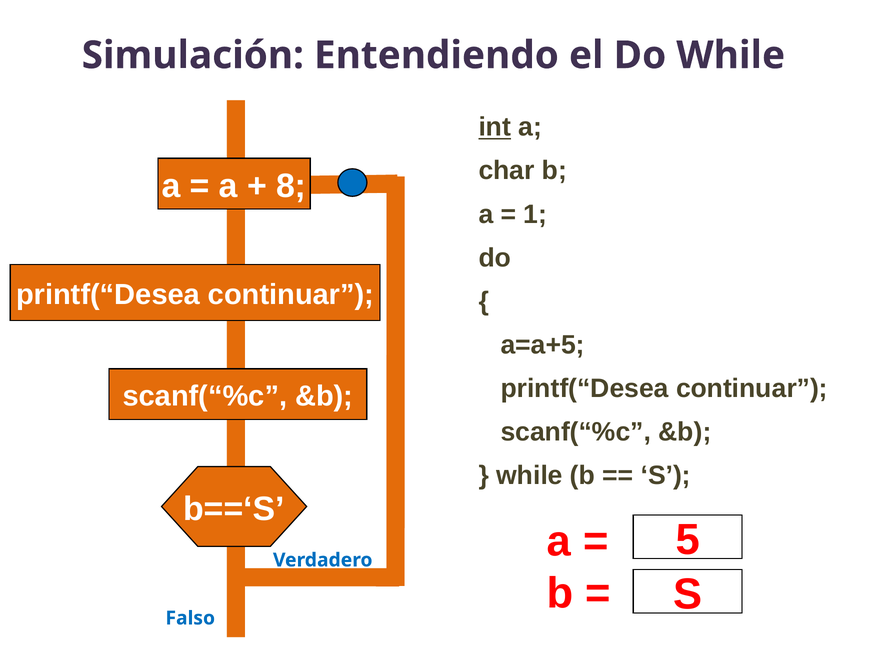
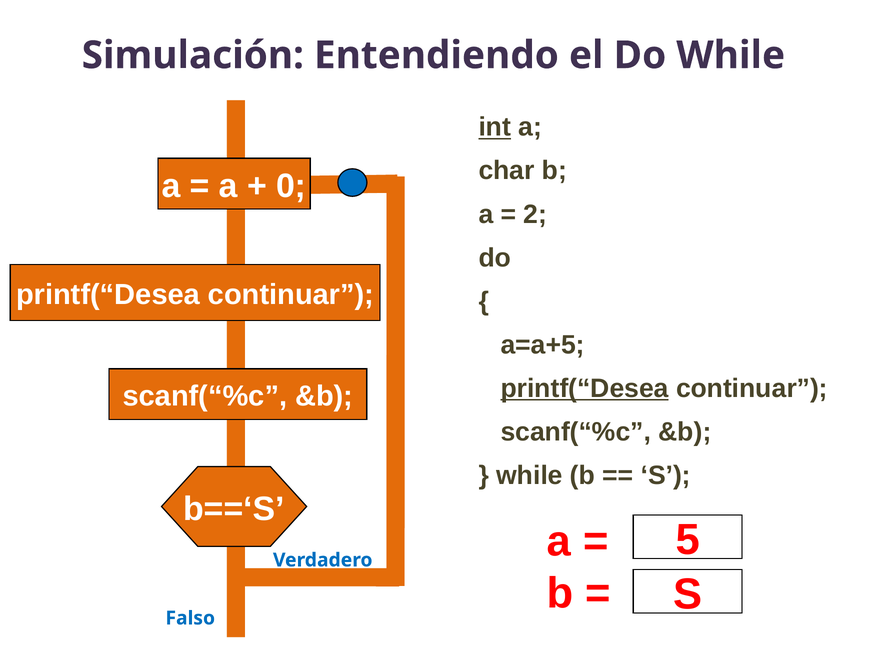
8: 8 -> 0 (291, 186)
1: 1 -> 2 (535, 214)
printf(“Desea underline: none -> present (585, 389)
